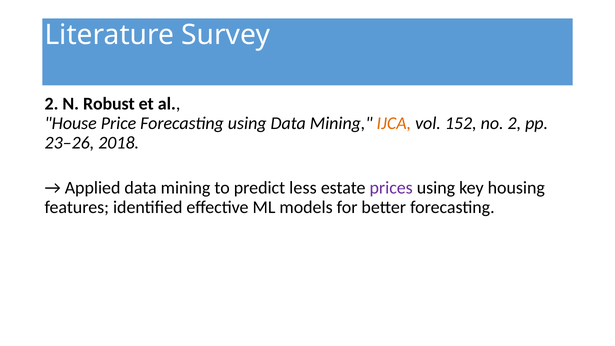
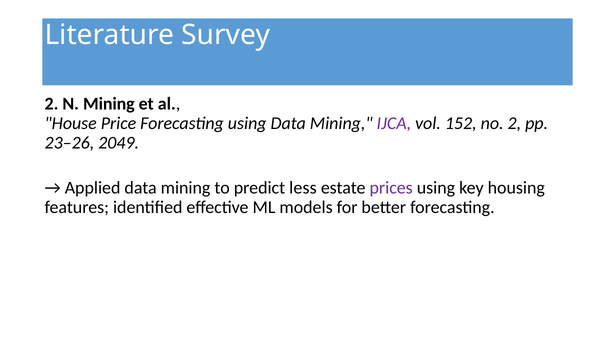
N Robust: Robust -> Mining (109, 104)
IJCA colour: orange -> purple (394, 123)
2018: 2018 -> 2049 (119, 143)
